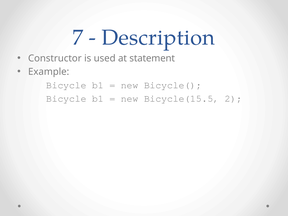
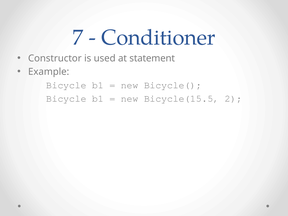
Description: Description -> Conditioner (158, 38)
